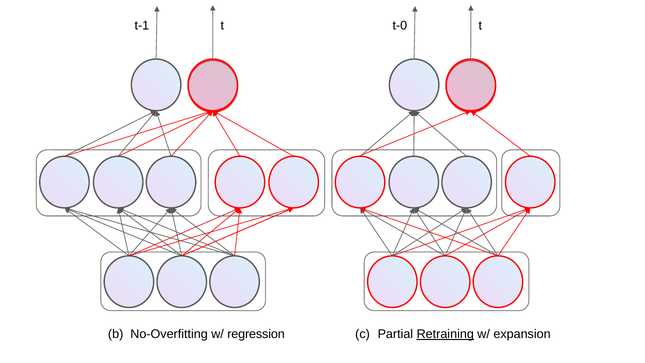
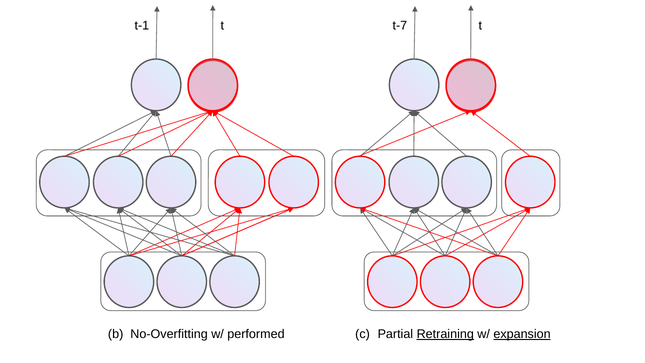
t-0: t-0 -> t-7 (400, 26)
regression: regression -> performed (256, 334)
expansion underline: none -> present (522, 334)
